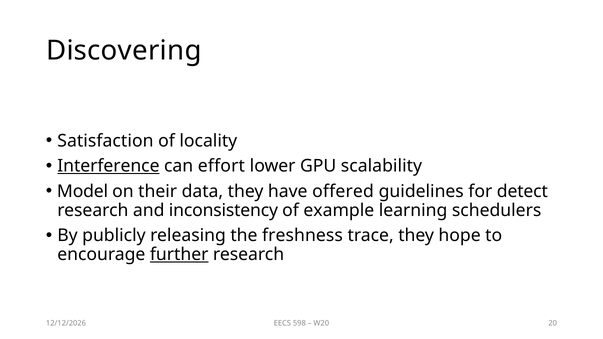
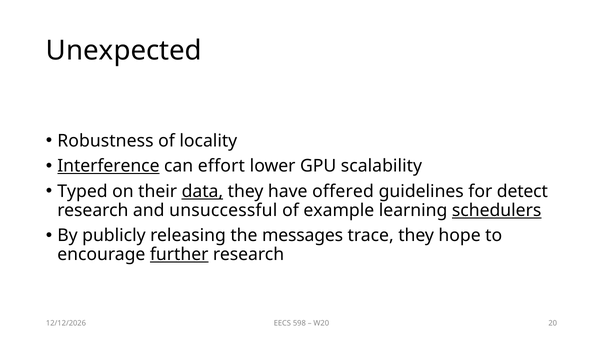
Discovering: Discovering -> Unexpected (124, 51)
Satisfaction: Satisfaction -> Robustness (105, 141)
Model: Model -> Typed (82, 191)
data underline: none -> present (202, 191)
inconsistency: inconsistency -> unsuccessful (223, 210)
schedulers underline: none -> present (497, 210)
freshness: freshness -> messages (303, 236)
